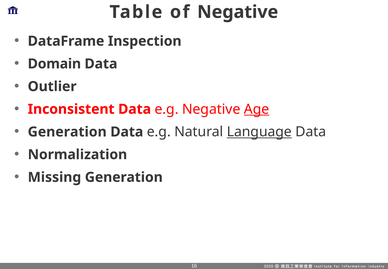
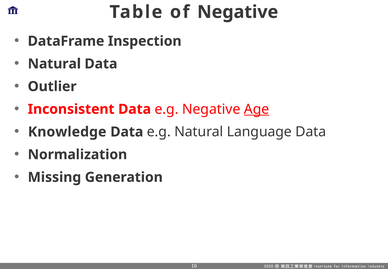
Domain: Domain -> Natural (54, 64)
Generation: Generation -> Knowledge (67, 132)
Language underline: present -> none (259, 132)
